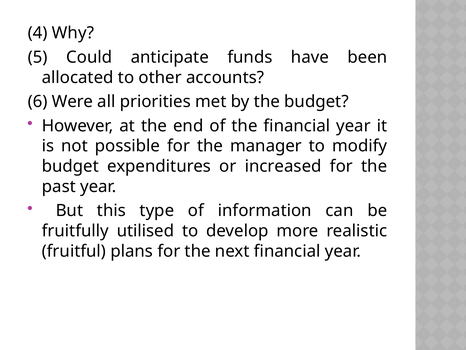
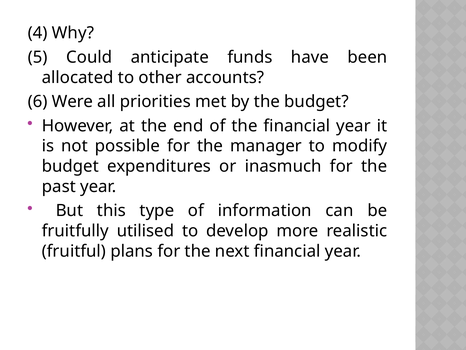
increased: increased -> inasmuch (283, 166)
